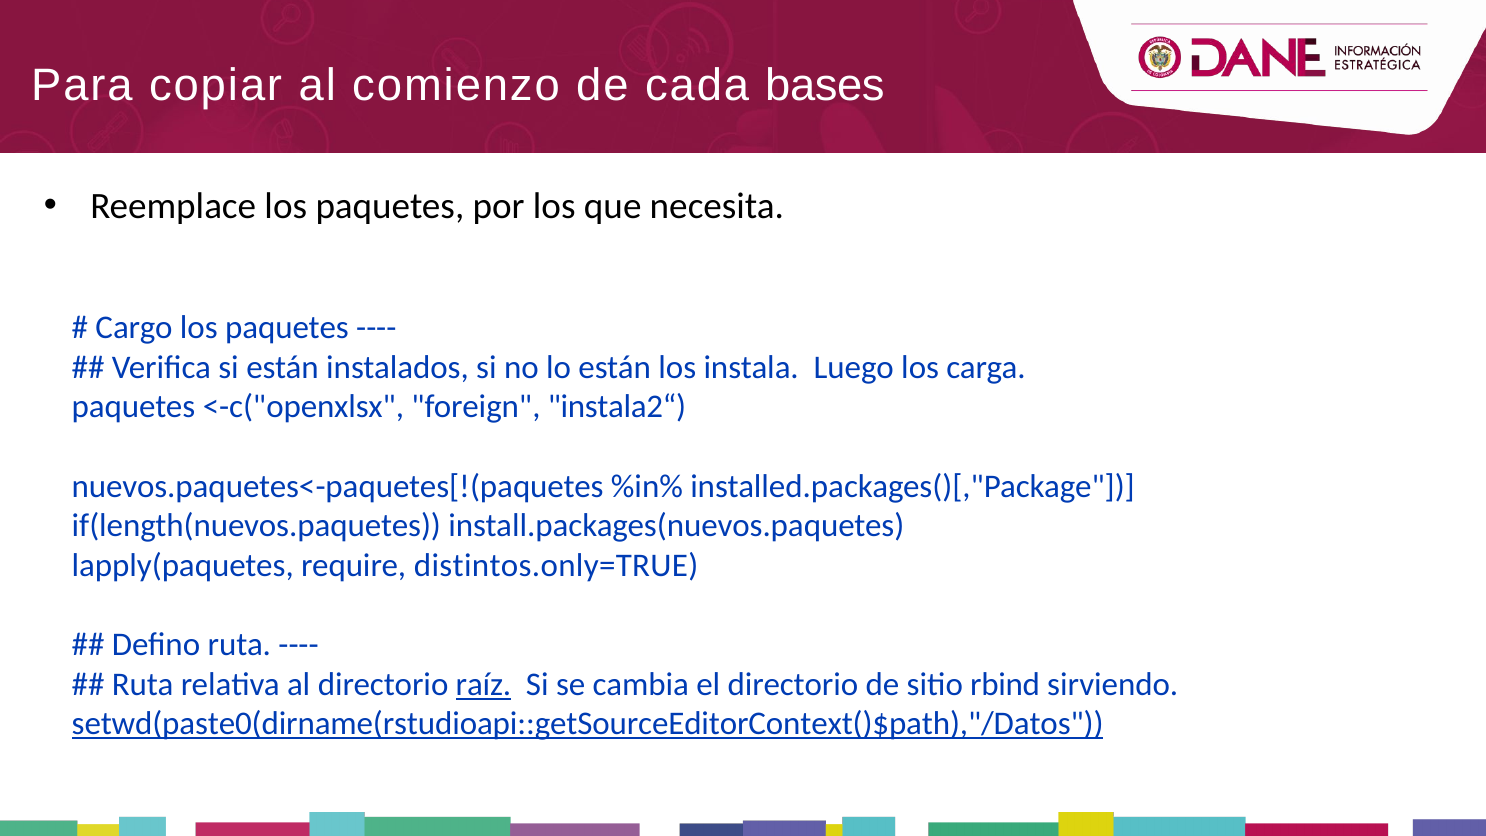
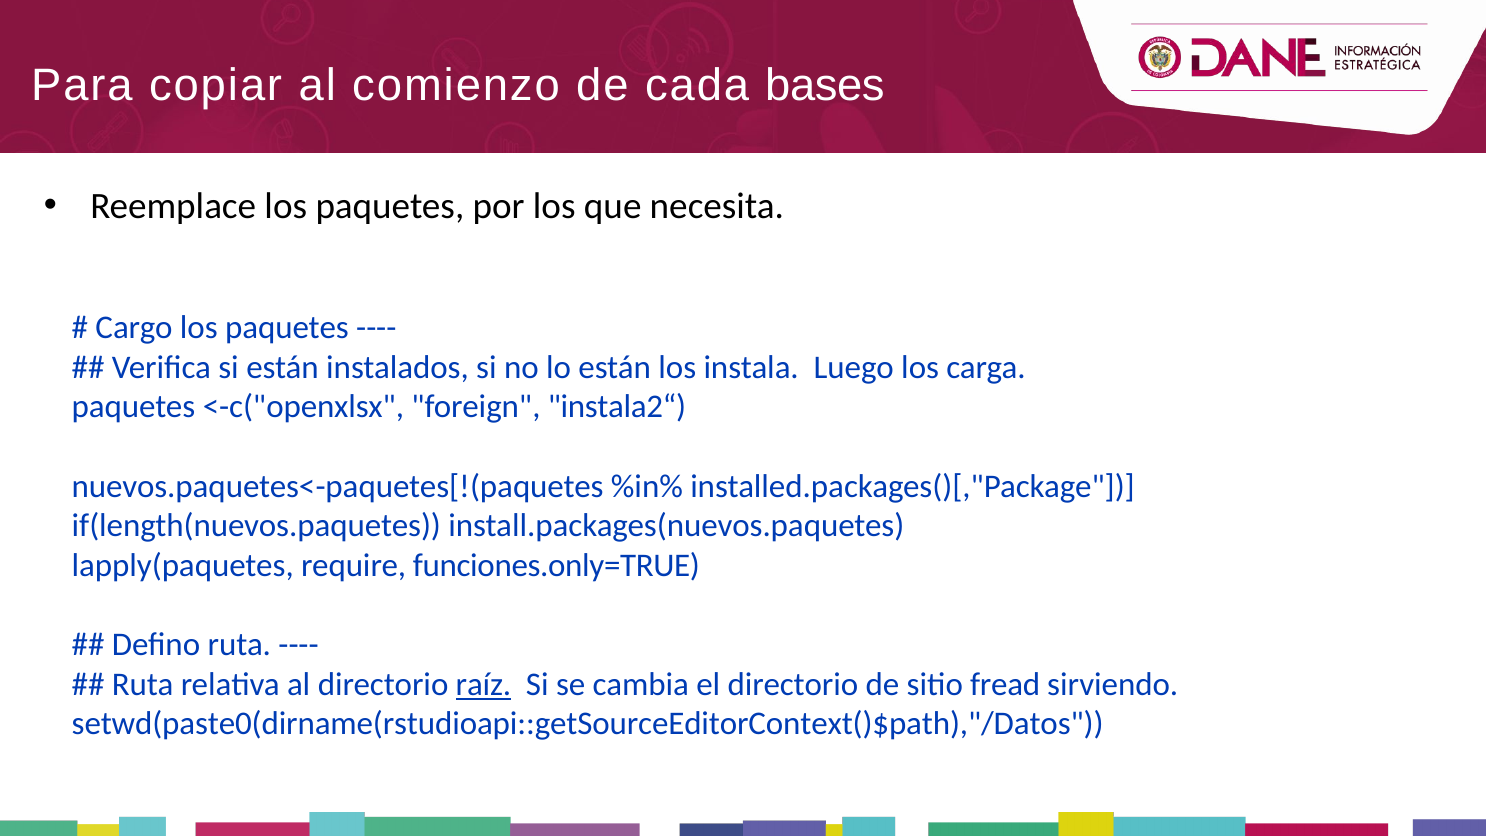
distintos.only=TRUE: distintos.only=TRUE -> funciones.only=TRUE (556, 565)
rbind: rbind -> fread (1005, 684)
setwd(paste0(dirname(rstudioapi::getSourceEditorContext()$path),"/Datos underline: present -> none (588, 724)
